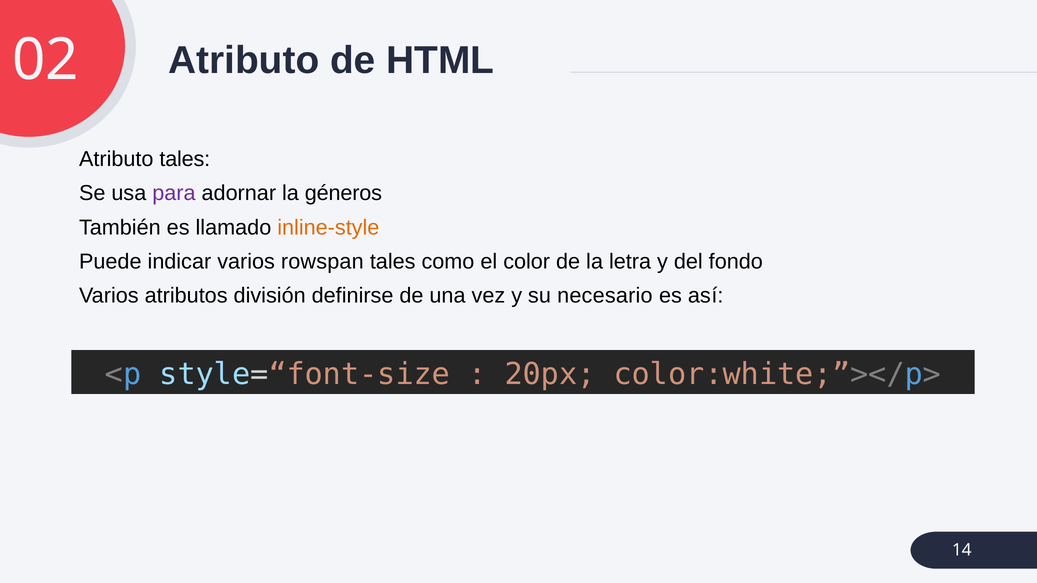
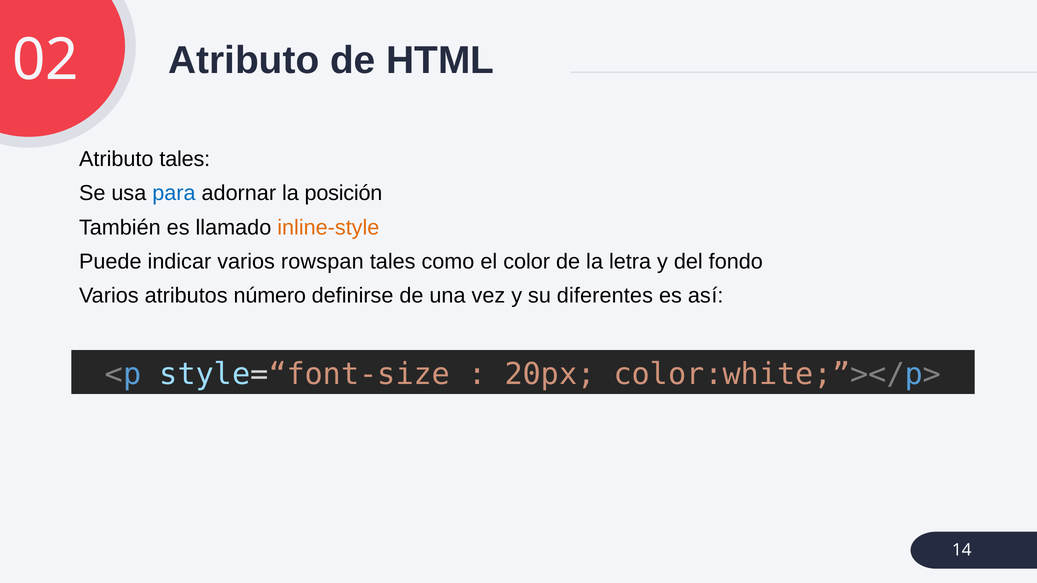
para colour: purple -> blue (174, 193)
géneros: géneros -> posición (343, 193)
división: división -> número (270, 296)
necesario: necesario -> diferentes (605, 296)
